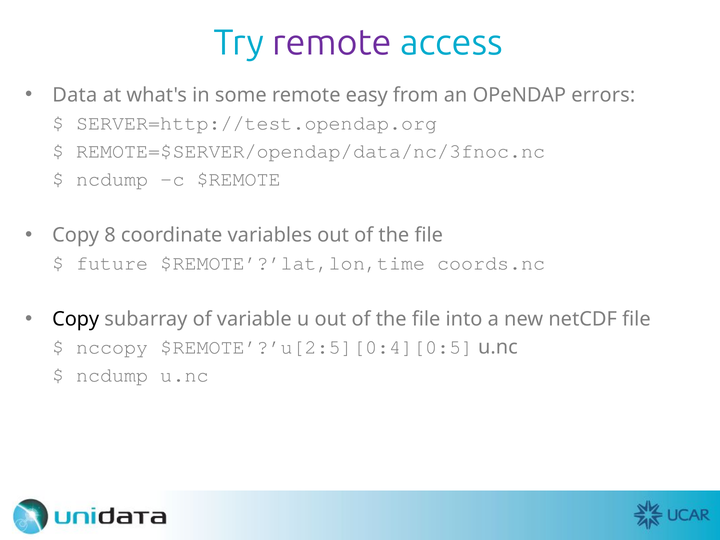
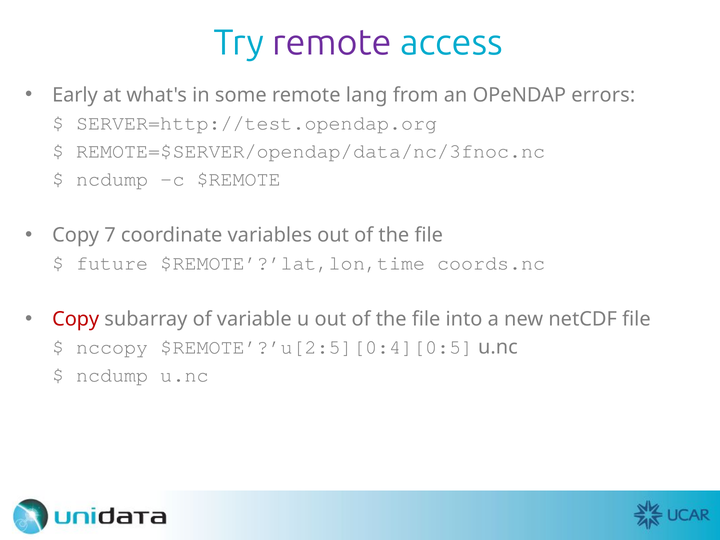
Data: Data -> Early (75, 95)
easy: easy -> lang (367, 95)
8: 8 -> 7 (110, 235)
Copy colour: black -> red (76, 319)
